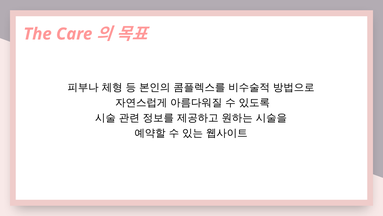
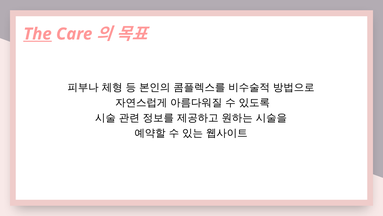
The underline: none -> present (38, 34)
